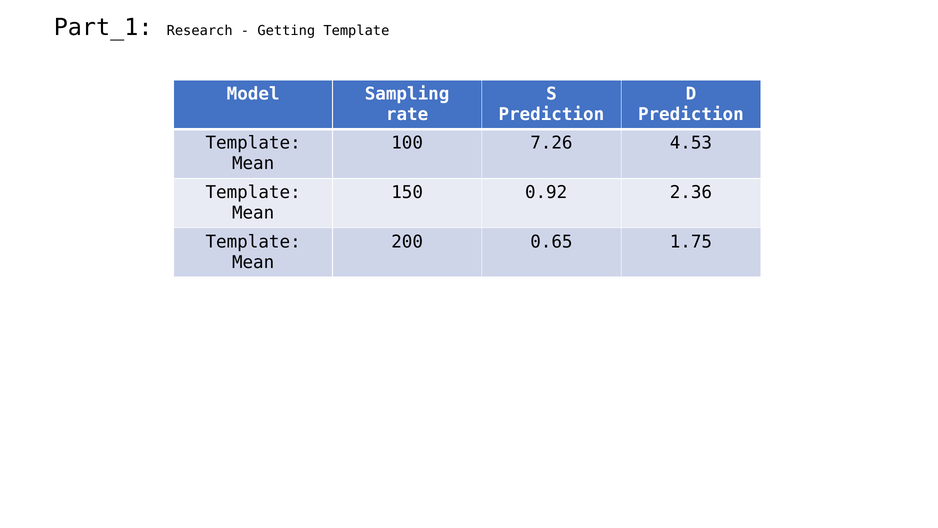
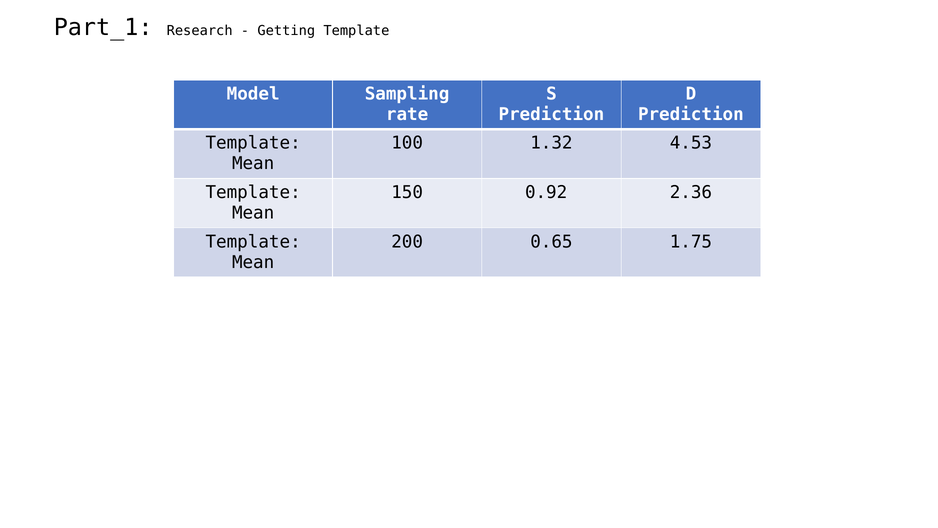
7.26: 7.26 -> 1.32 (551, 143)
